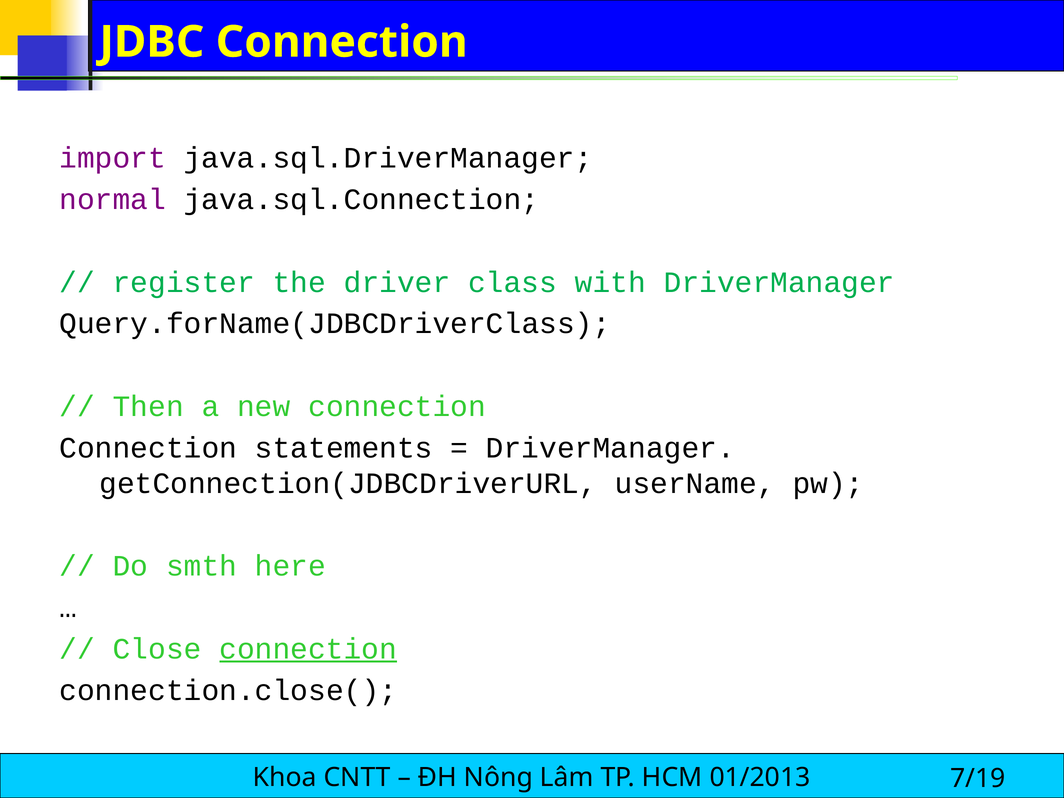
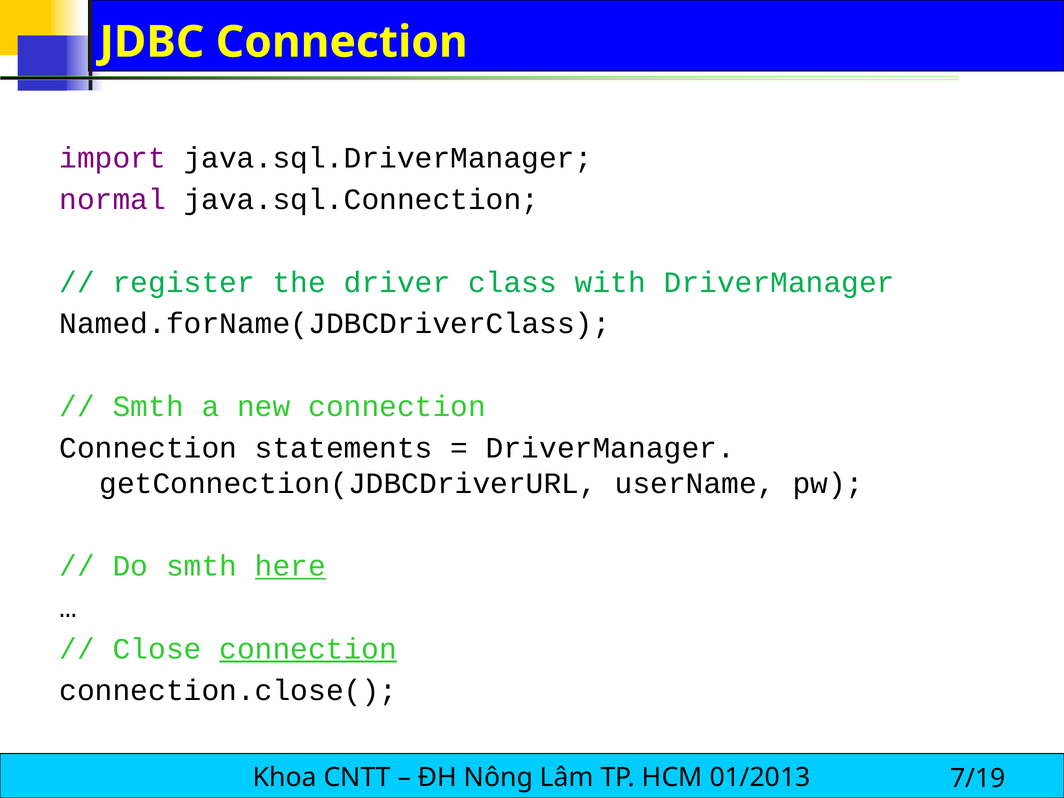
Query.forName(JDBCDriverClass: Query.forName(JDBCDriverClass -> Named.forName(JDBCDriverClass (335, 324)
Then: Then -> Smth (148, 406)
here underline: none -> present (290, 566)
